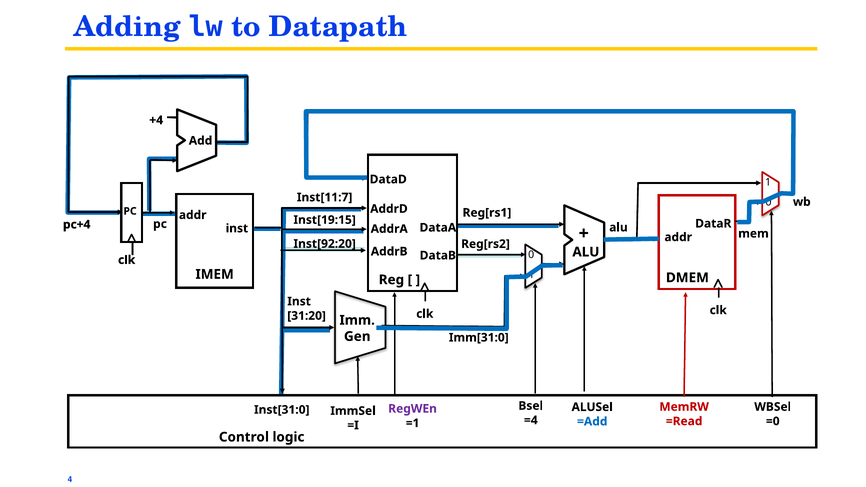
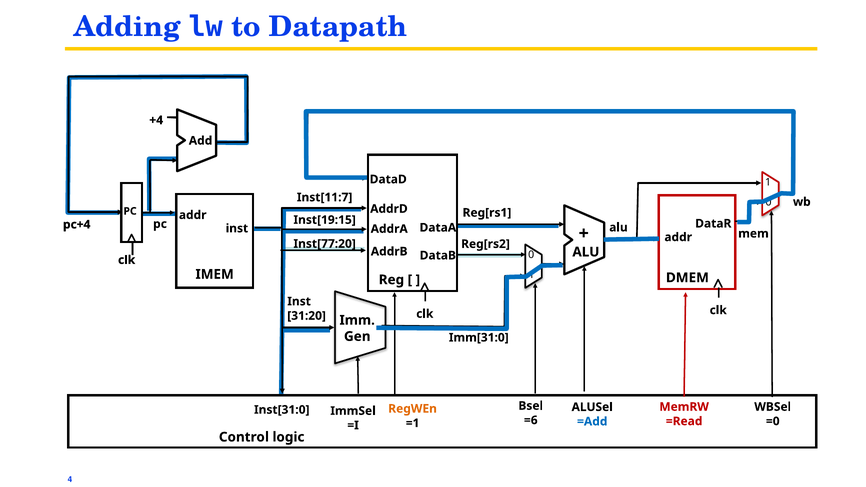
Inst[92:20: Inst[92:20 -> Inst[77:20 (325, 244)
RegWEn colour: purple -> orange (413, 409)
=4: =4 -> =6 (531, 420)
